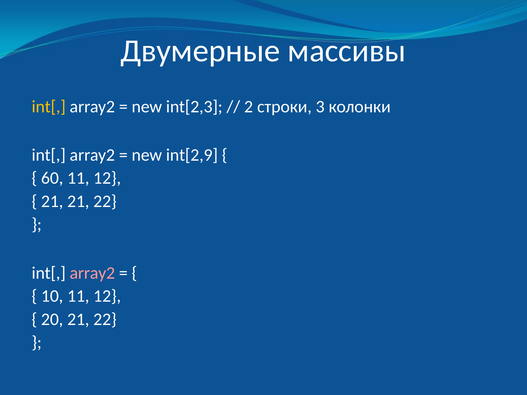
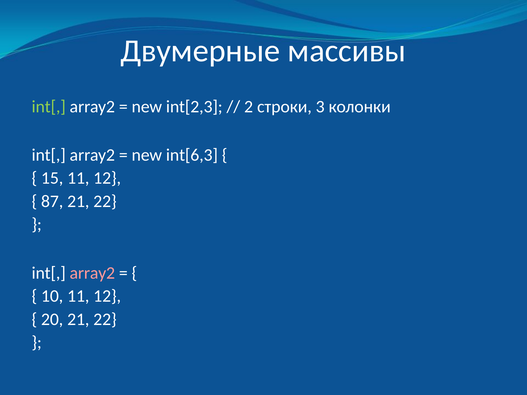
int[ colour: yellow -> light green (49, 107)
int[2,9: int[2,9 -> int[6,3 (192, 155)
60: 60 -> 15 (52, 178)
21: 21 -> 87 (52, 201)
